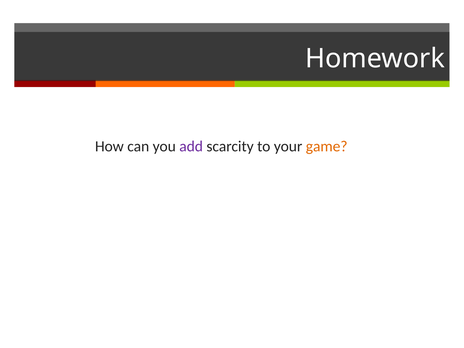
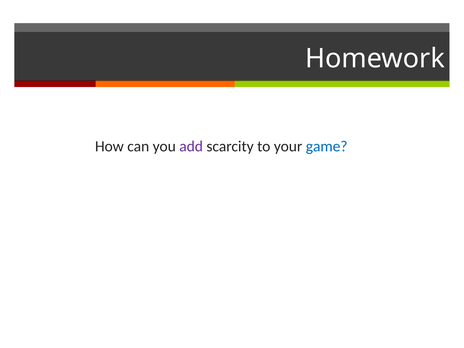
game colour: orange -> blue (327, 146)
